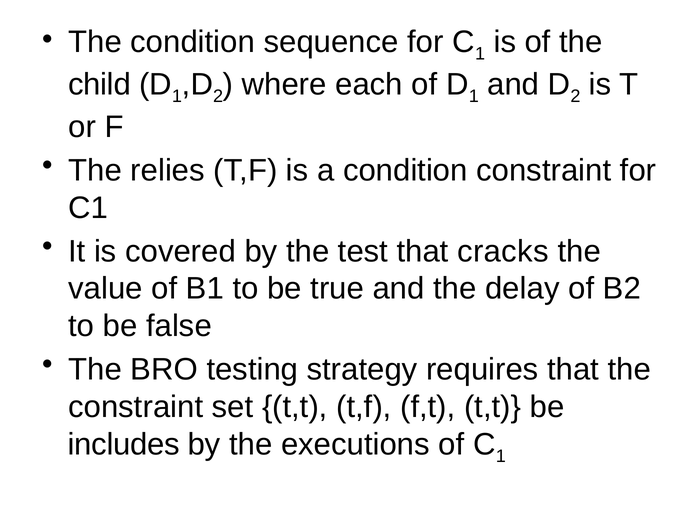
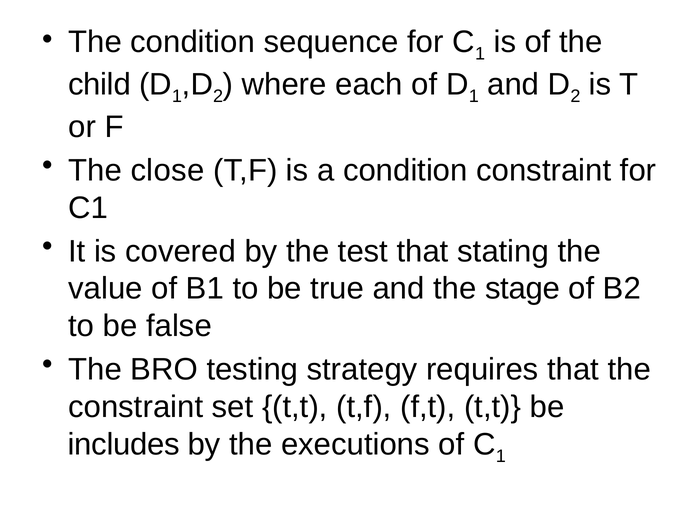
relies: relies -> close (168, 170)
cracks: cracks -> stating (503, 251)
delay: delay -> stage (523, 289)
